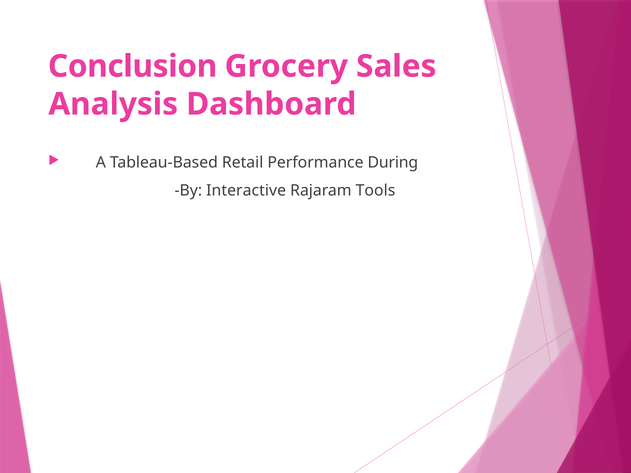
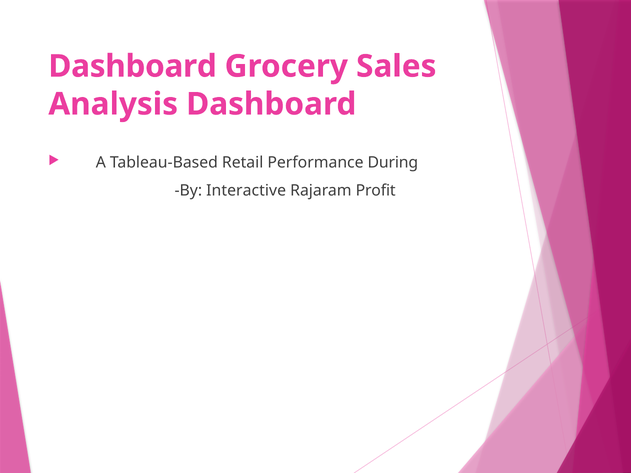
Conclusion: Conclusion -> Dashboard (133, 66)
Tools: Tools -> Profit (376, 191)
